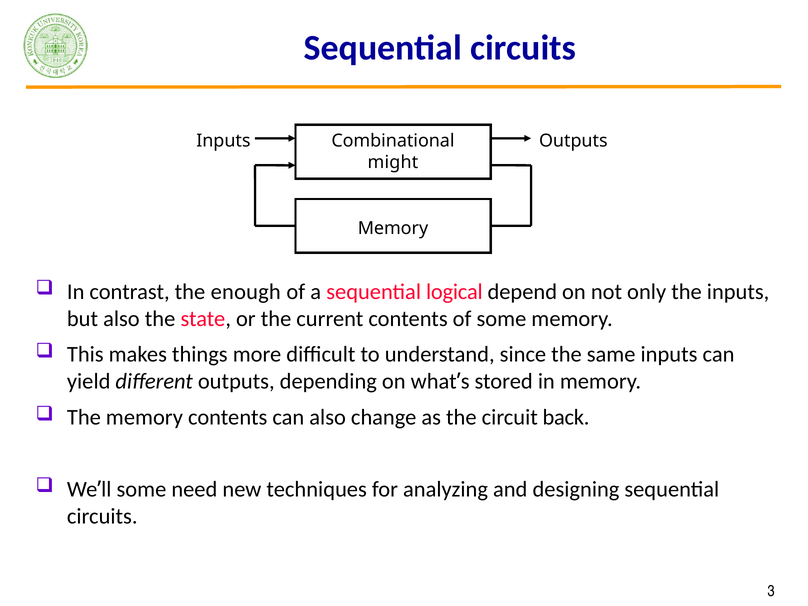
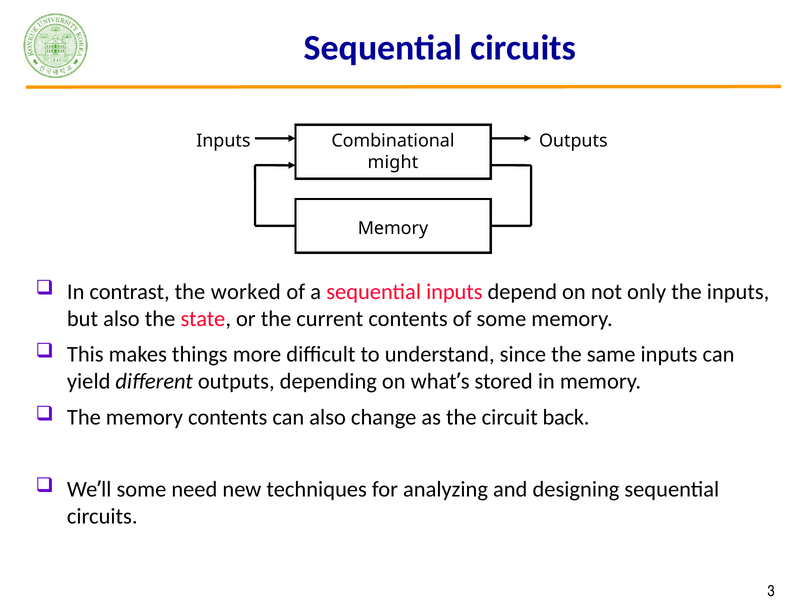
enough: enough -> worked (246, 292)
sequential logical: logical -> inputs (454, 292)
